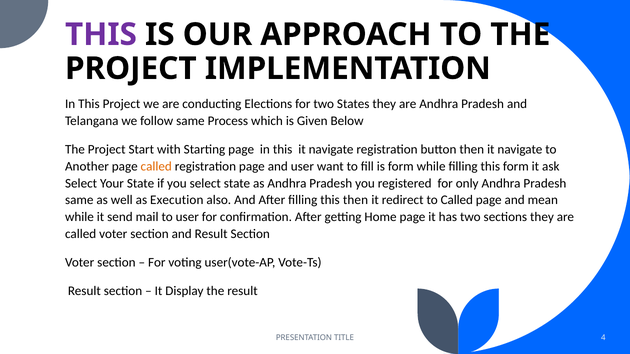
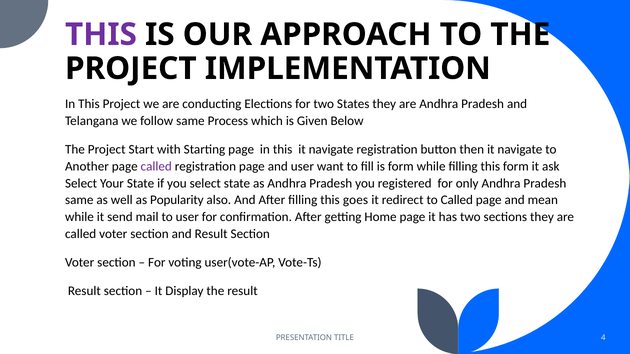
called colour: orange -> purple (156, 167)
Execution: Execution -> Popularity (177, 200)
this then: then -> goes (355, 200)
